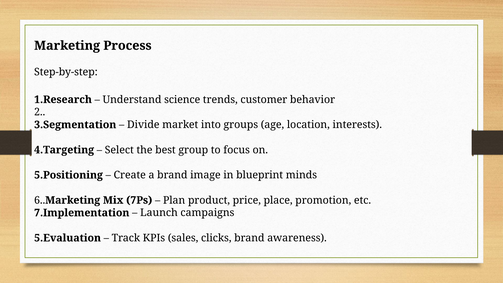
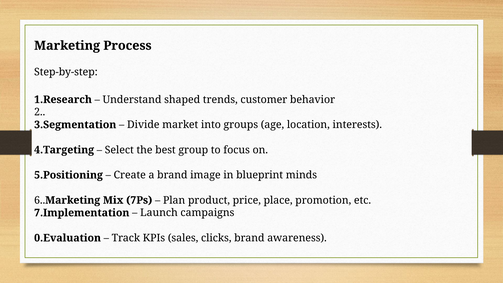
science: science -> shaped (182, 100)
5.Evaluation: 5.Evaluation -> 0.Evaluation (68, 238)
